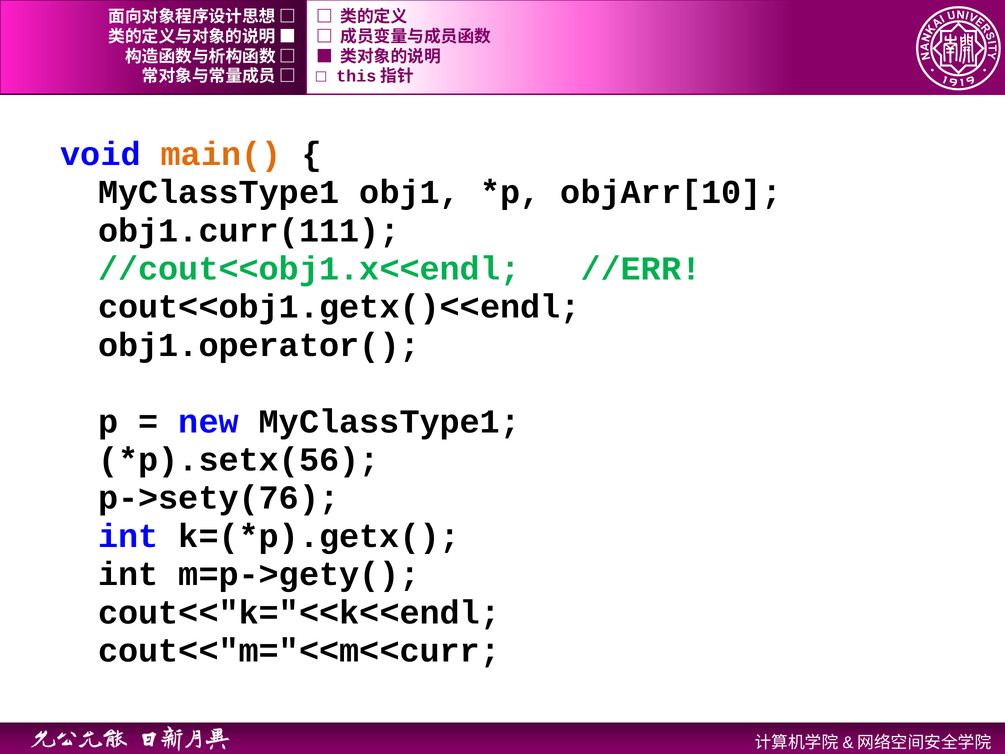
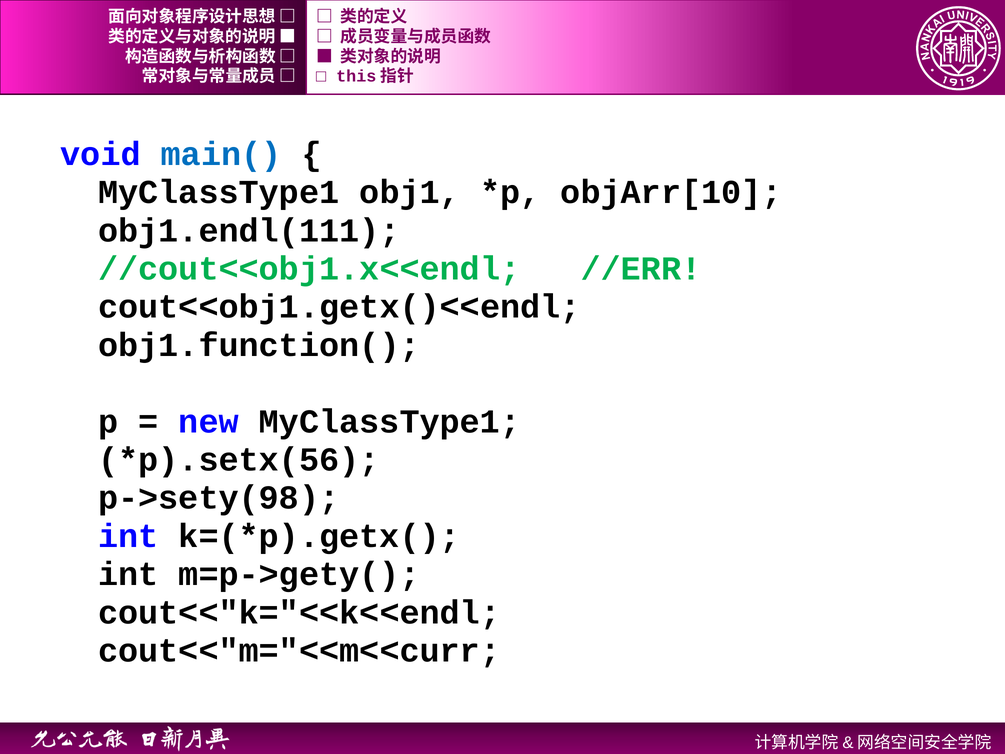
main( colour: orange -> blue (221, 154)
obj1.curr(111: obj1.curr(111 -> obj1.endl(111 (249, 230)
obj1.operator(: obj1.operator( -> obj1.function( (259, 345)
p->sety(76: p->sety(76 -> p->sety(98 (219, 498)
